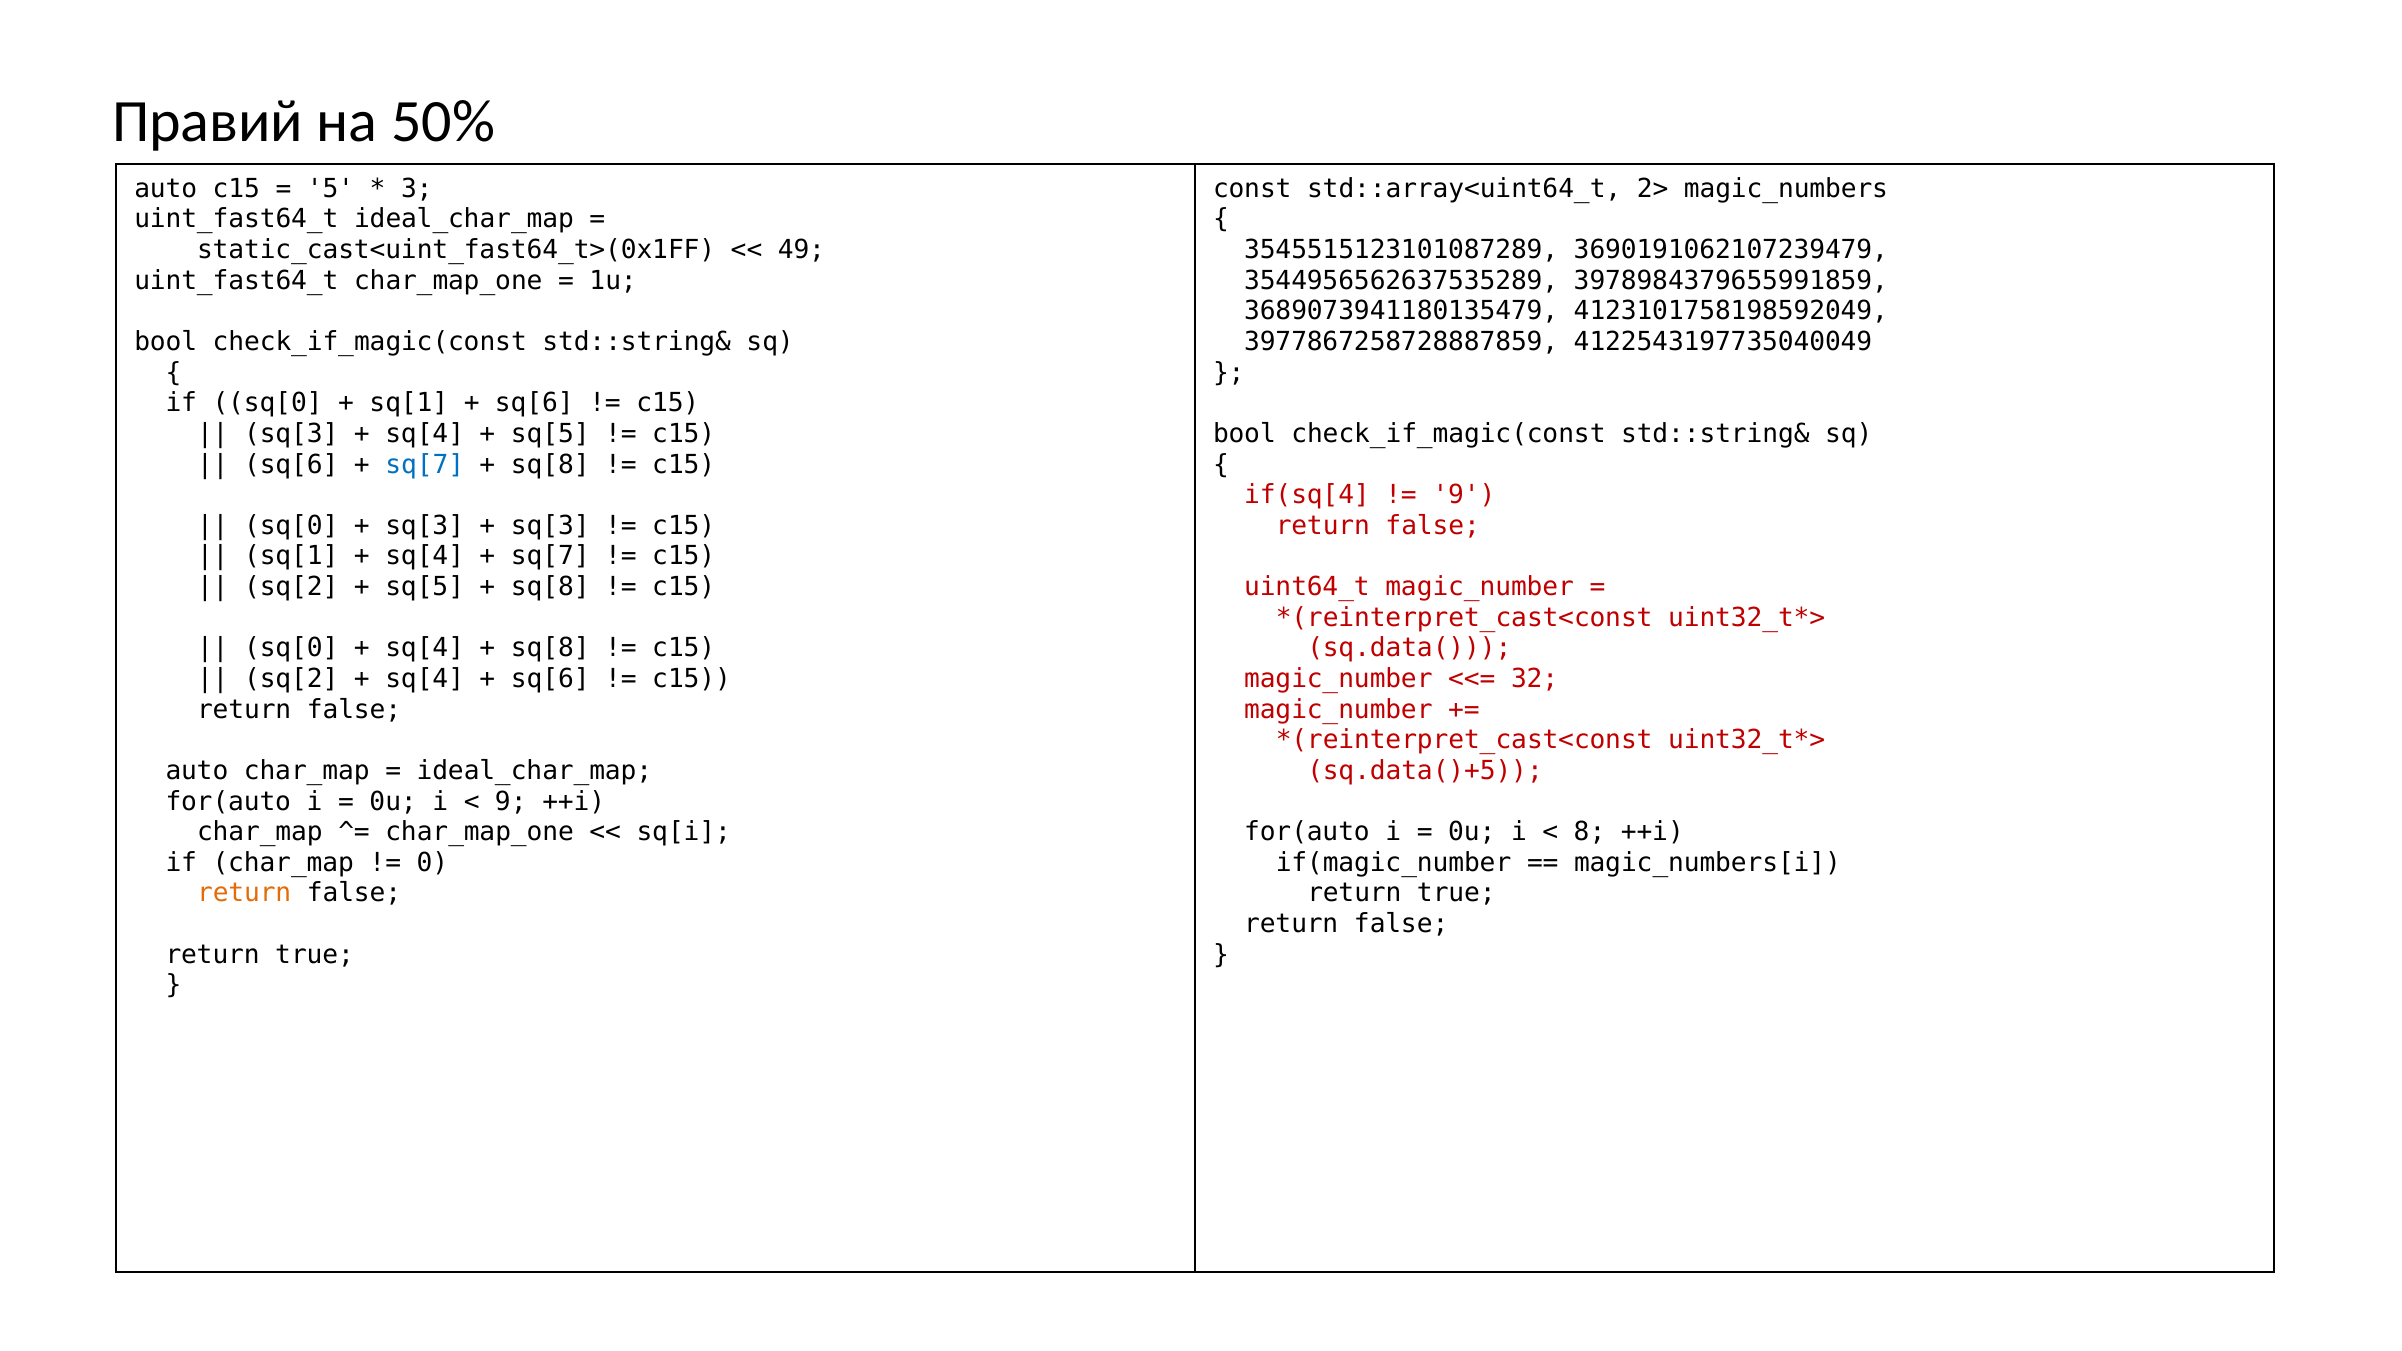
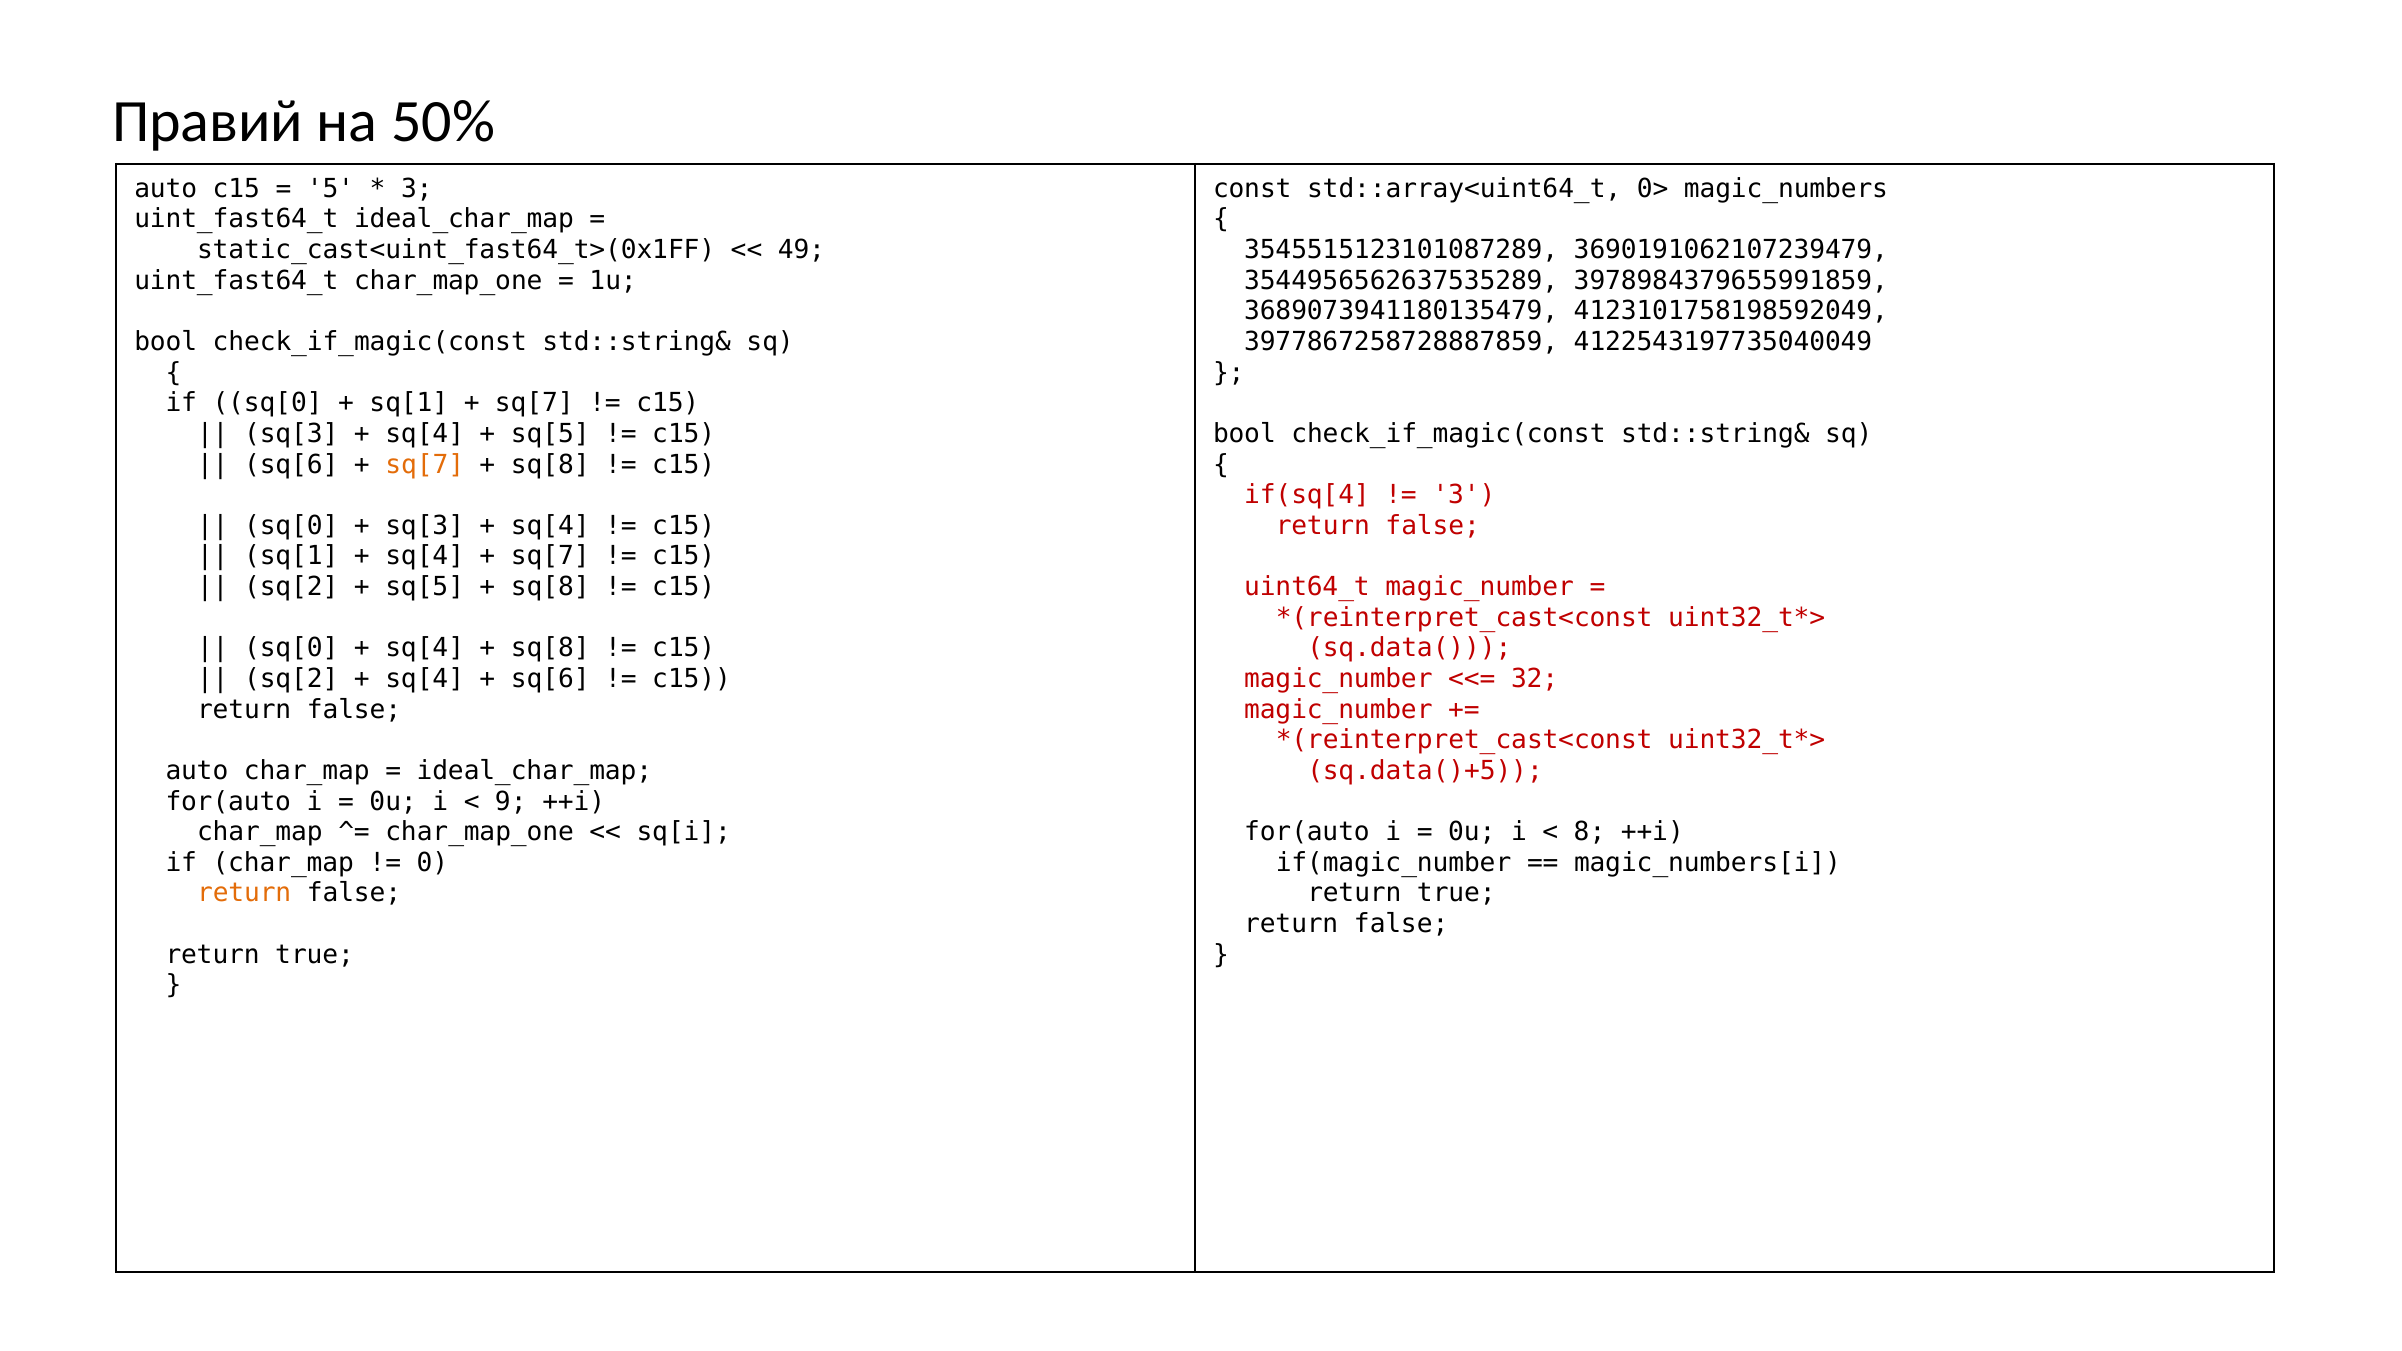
2>: 2> -> 0> (1653, 189)
sq[6: sq[6 -> sq[7 (534, 403)
sq[7 colour: blue -> orange (425, 464)
9: 9 -> 3 (1464, 495)
sq[3: sq[3 -> sq[4 (550, 526)
